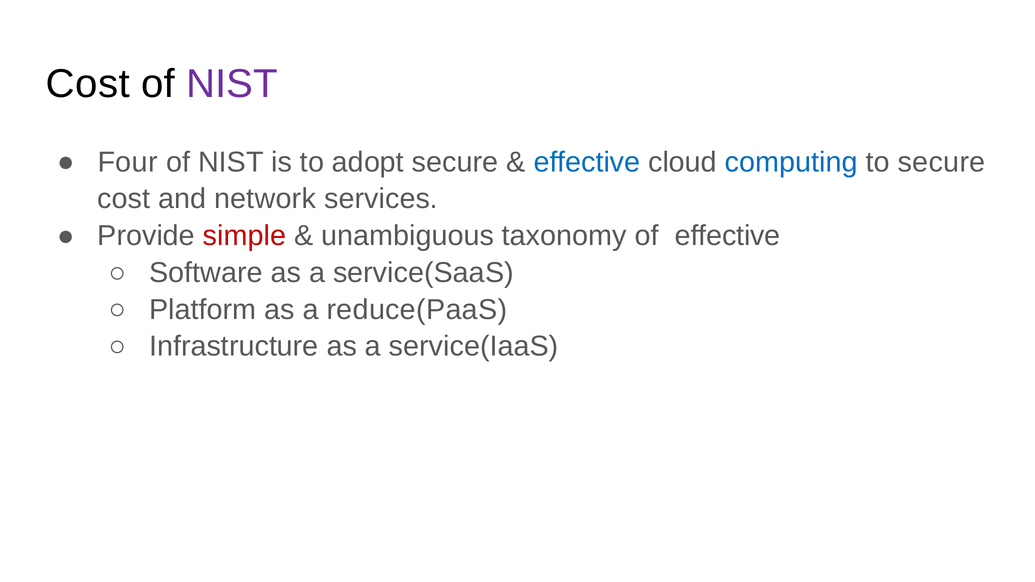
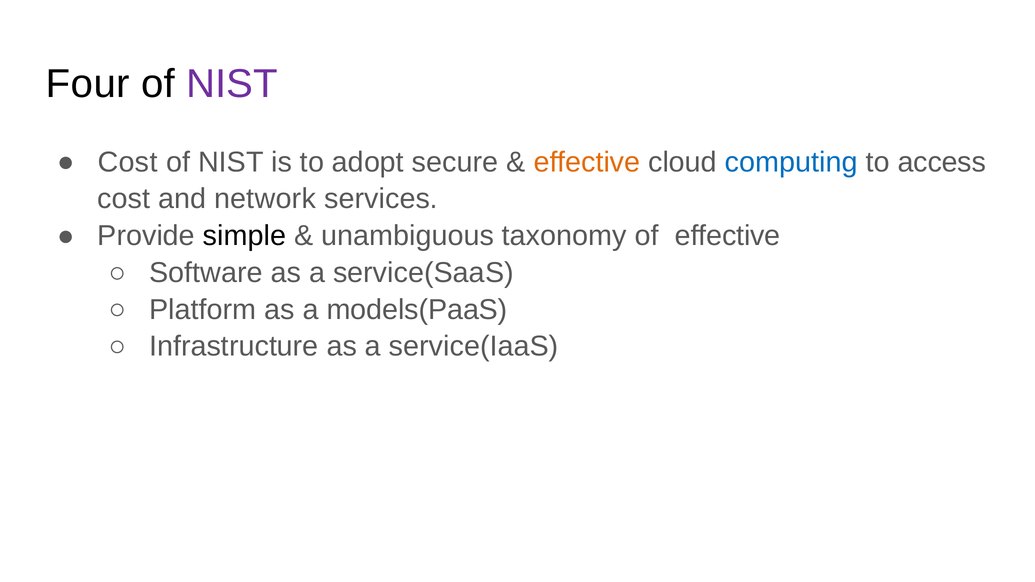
Cost: Cost -> Four (88, 84)
Four: Four -> Cost (128, 162)
effective colour: blue -> orange (587, 162)
to secure: secure -> access (942, 162)
simple colour: red -> black (244, 236)
reduce(PaaS: reduce(PaaS -> models(PaaS (417, 310)
